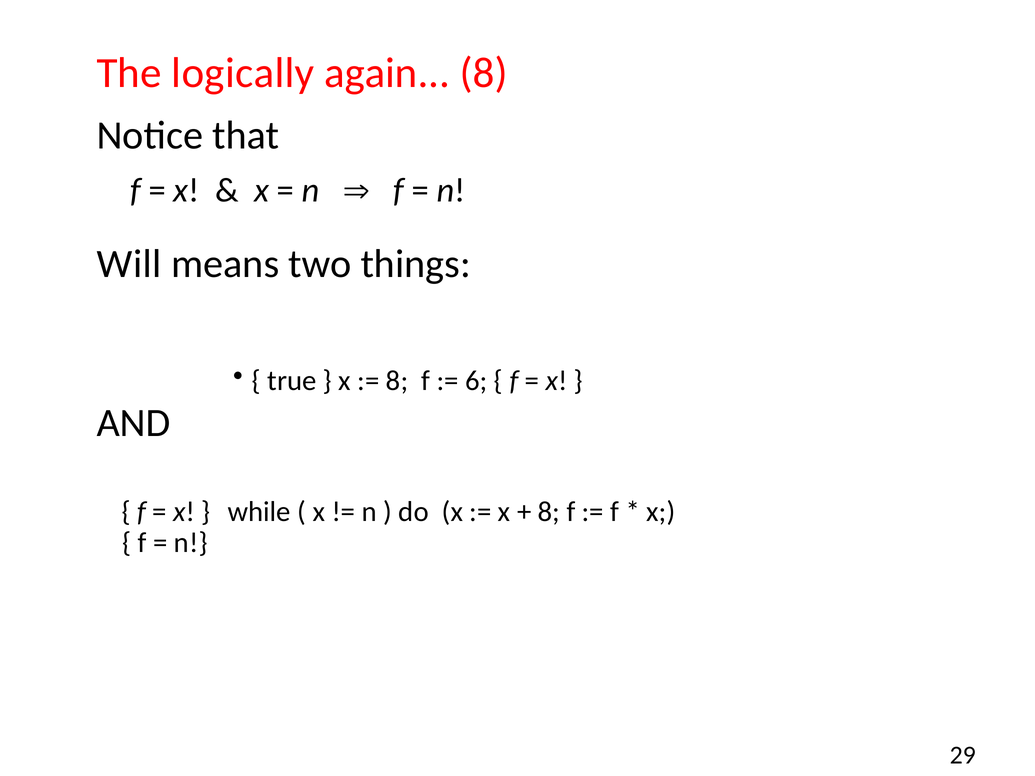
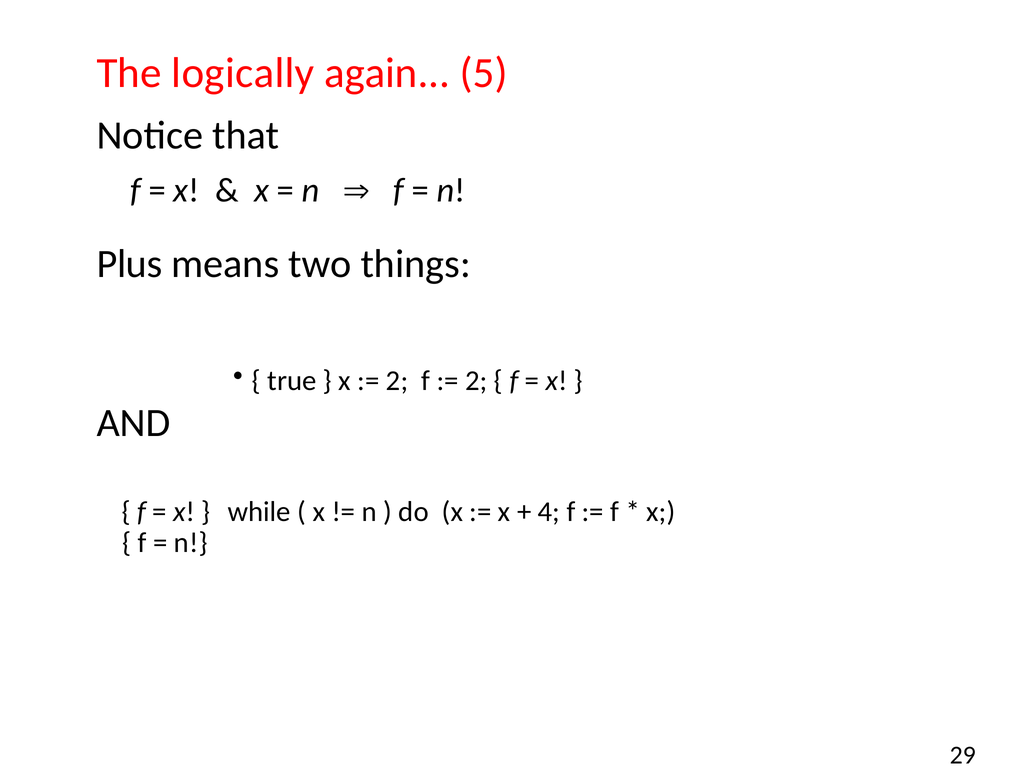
again 8: 8 -> 5 (484, 73)
Will: Will -> Plus (130, 264)
8: 8 -> 2 (397, 381)
6: 6 -> 2 (476, 381)
8: 8 -> 4 (549, 512)
